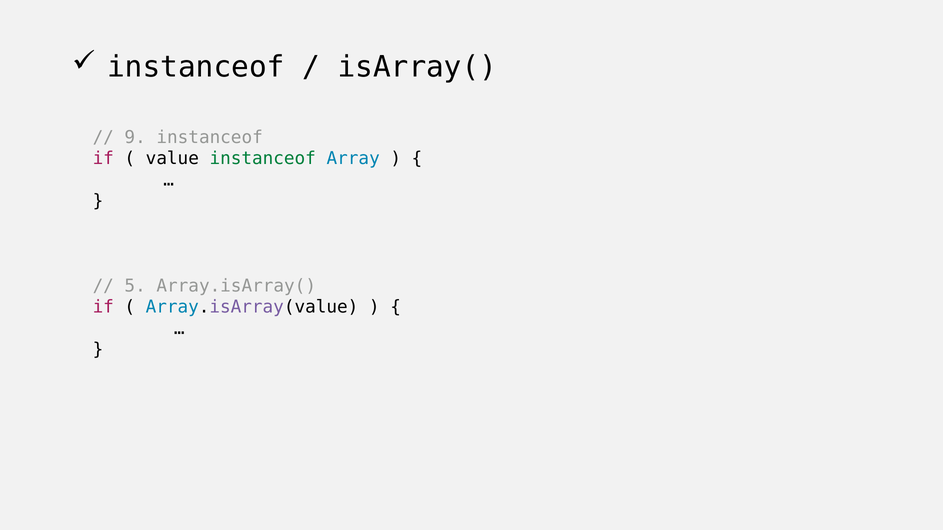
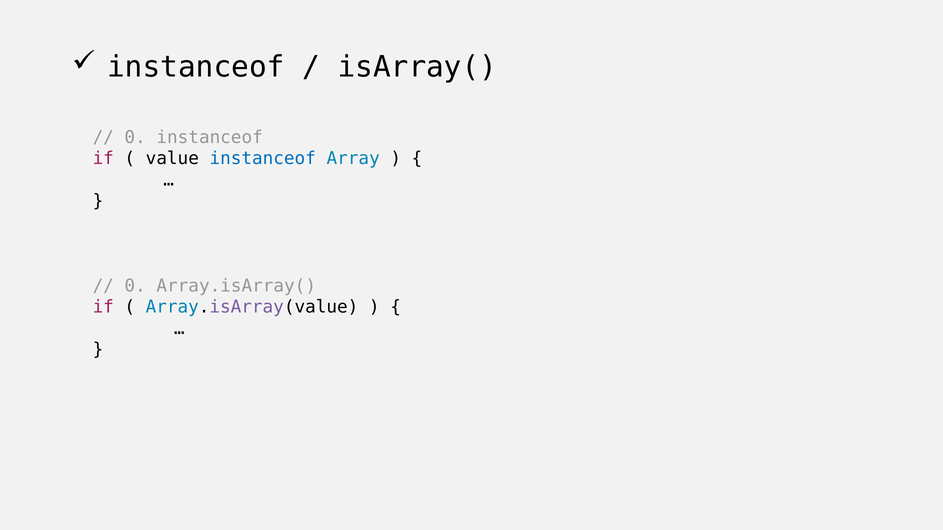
9: 9 -> 0 (135, 138)
instanceof colour: green -> blue (263, 159)
5: 5 -> 0 (135, 286)
